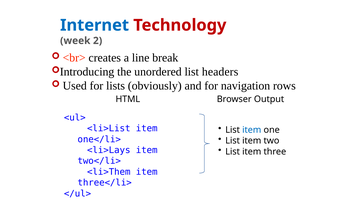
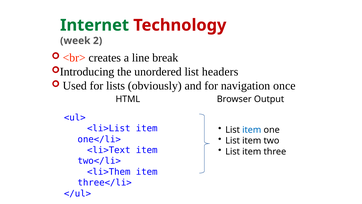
Internet colour: blue -> green (95, 25)
rows: rows -> once (284, 86)
<li>Lays: <li>Lays -> <li>Text (109, 150)
